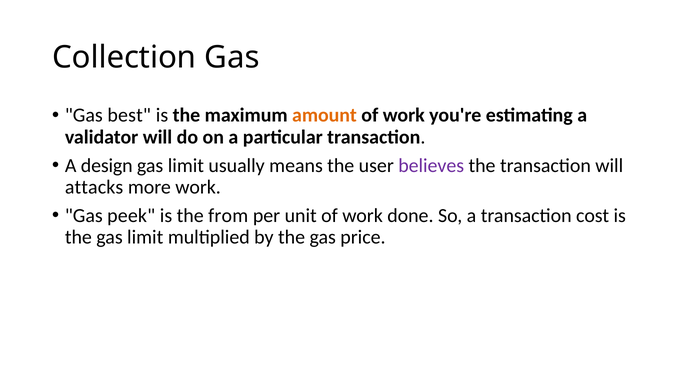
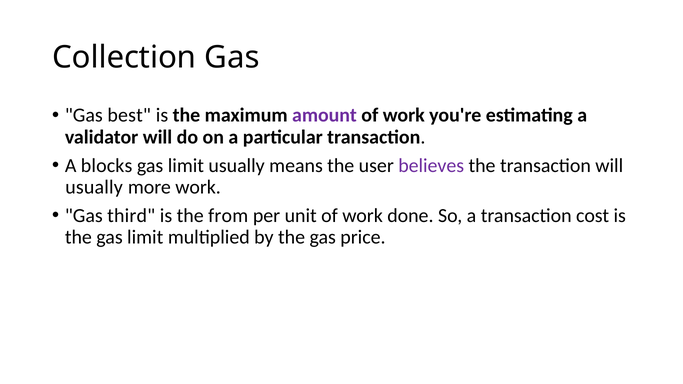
amount colour: orange -> purple (324, 115)
design: design -> blocks (107, 166)
attacks: attacks -> usually (94, 187)
peek: peek -> third (131, 216)
